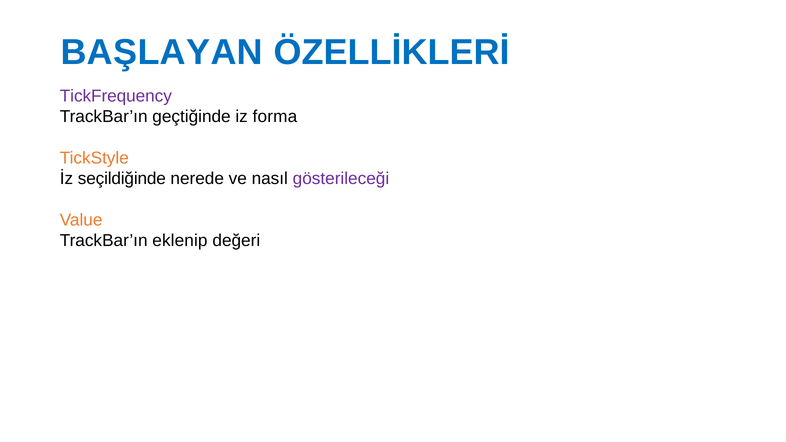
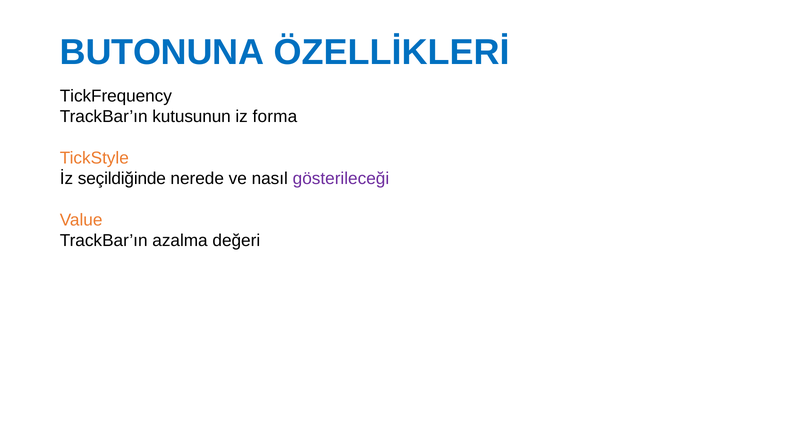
BAŞLAYAN: BAŞLAYAN -> BUTONUNA (162, 52)
TickFrequency colour: purple -> black (116, 96)
geçtiğinde: geçtiğinde -> kutusunun (192, 117)
eklenip: eklenip -> azalma (180, 241)
